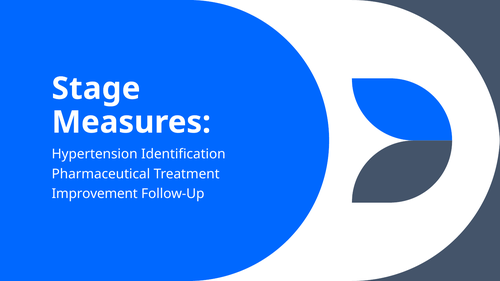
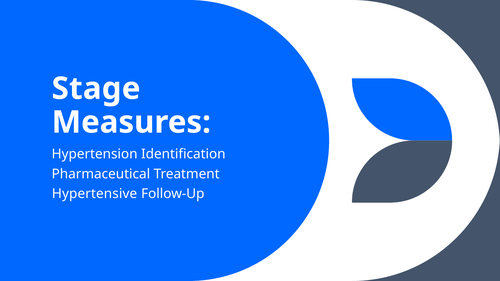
Improvement: Improvement -> Hypertensive (95, 194)
